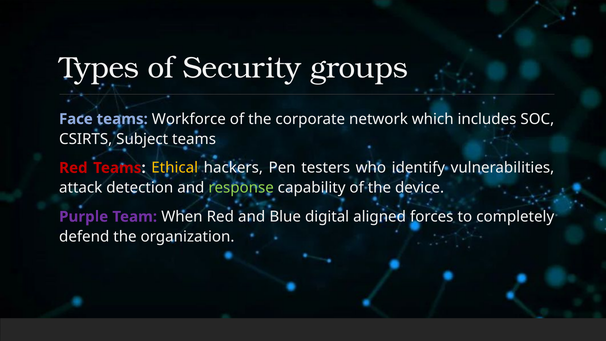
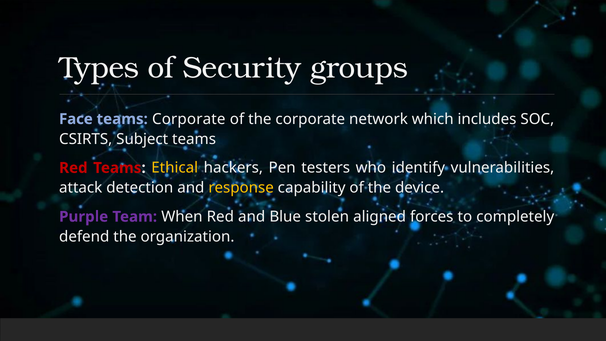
teams Workforce: Workforce -> Corporate (189, 119)
response colour: light green -> yellow (241, 188)
digital: digital -> stolen (327, 217)
